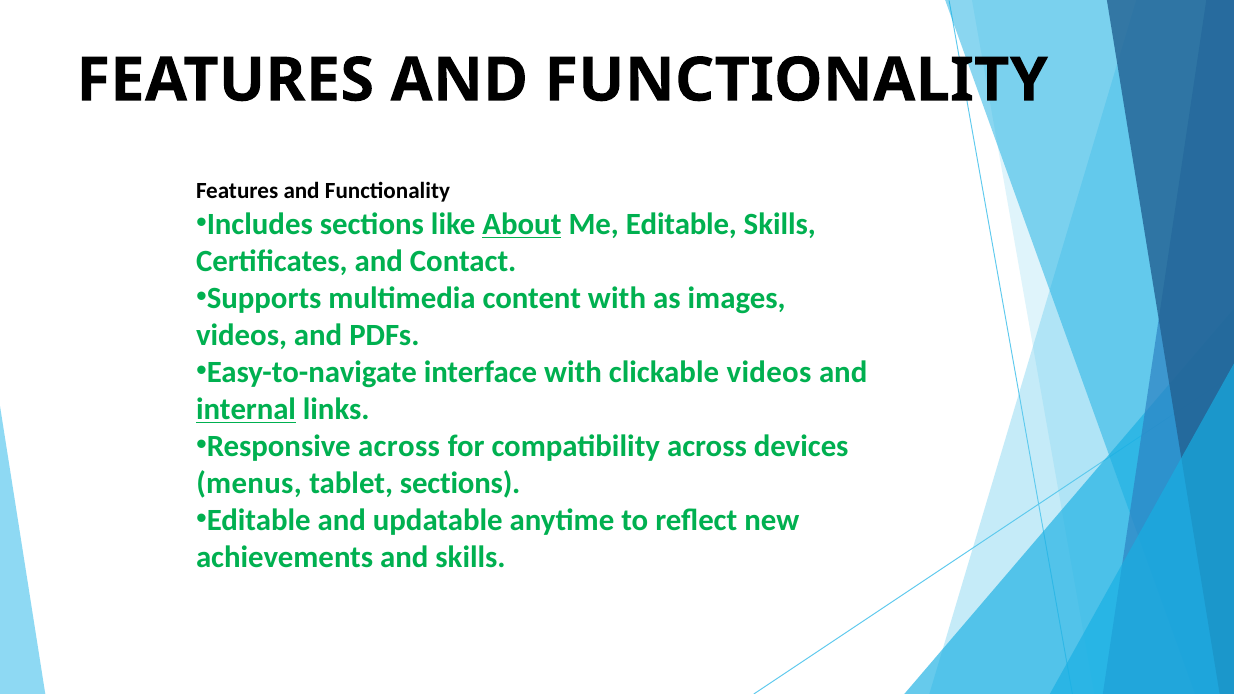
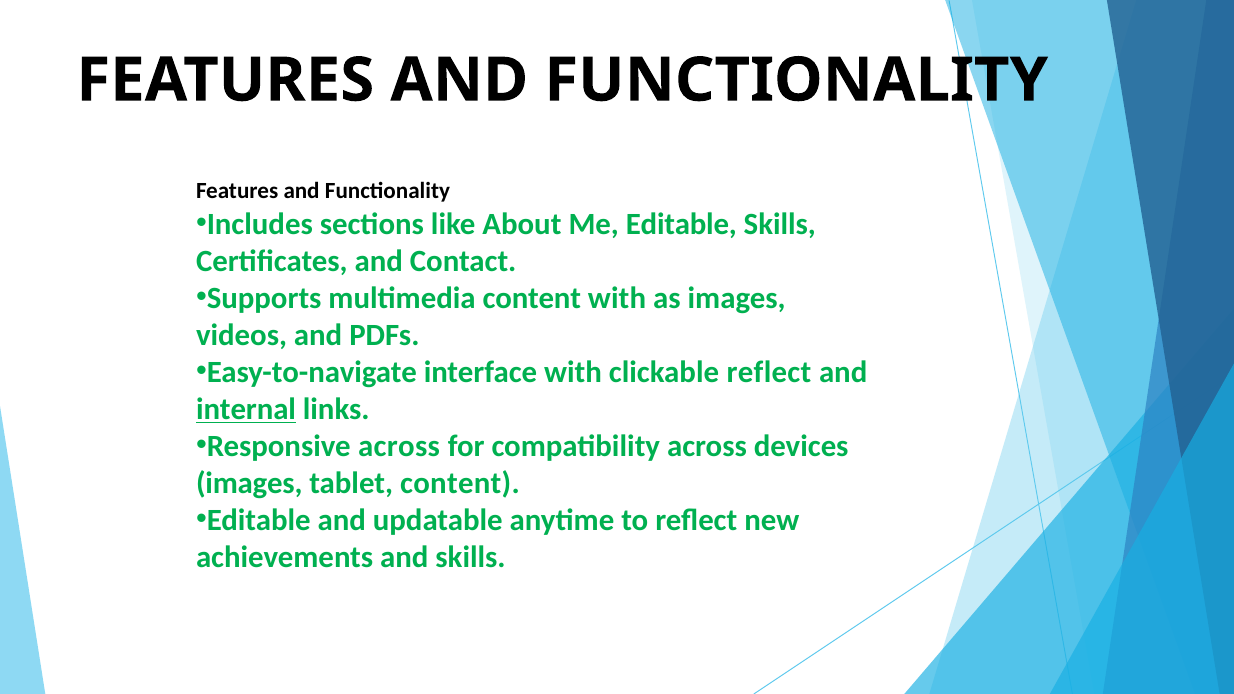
About underline: present -> none (522, 224)
clickable videos: videos -> reflect (769, 372)
menus: menus -> images (249, 483)
tablet sections: sections -> content (460, 483)
